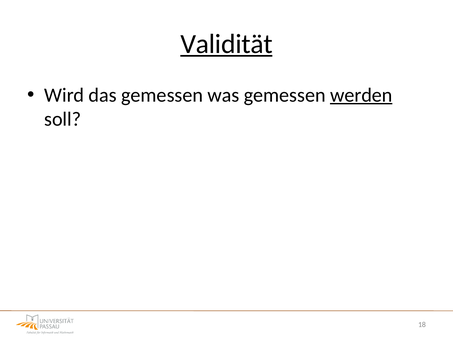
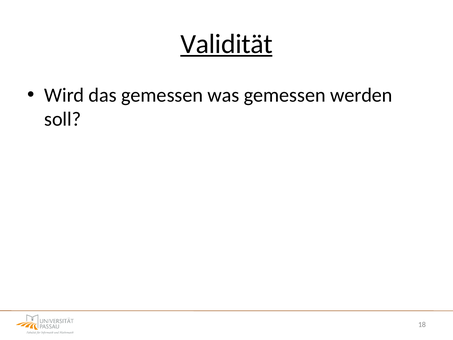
werden underline: present -> none (361, 95)
